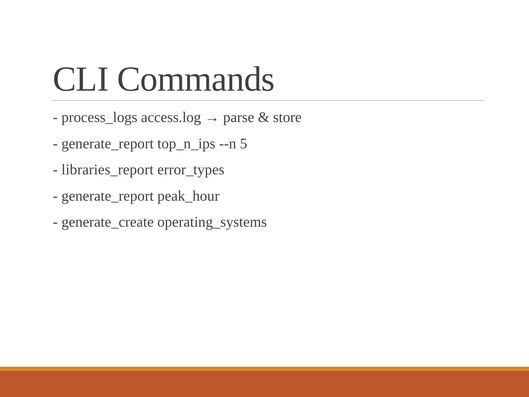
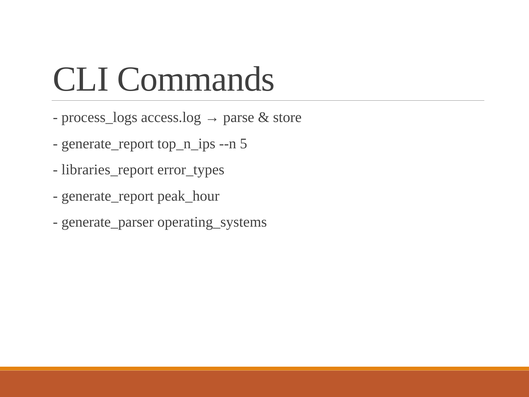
generate_create: generate_create -> generate_parser (108, 222)
